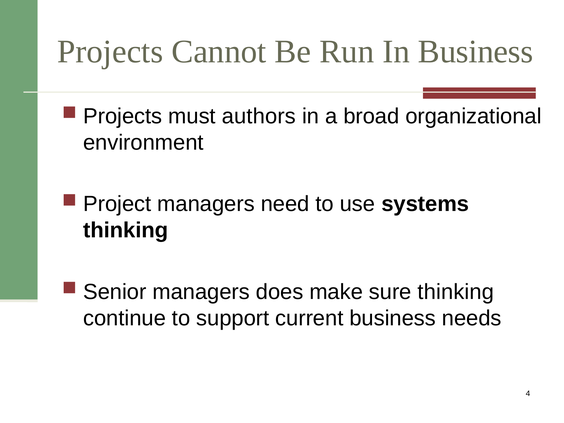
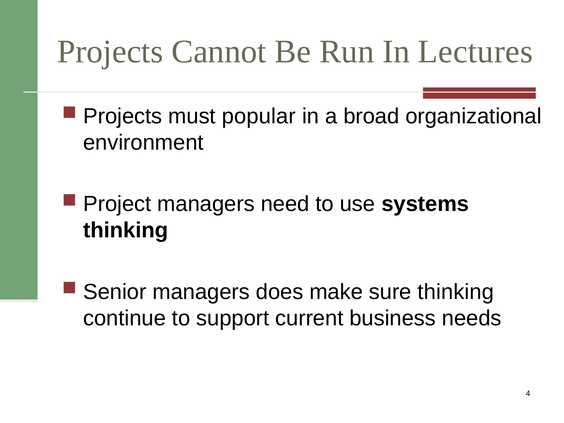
In Business: Business -> Lectures (475, 52)
authors: authors -> popular (259, 116)
